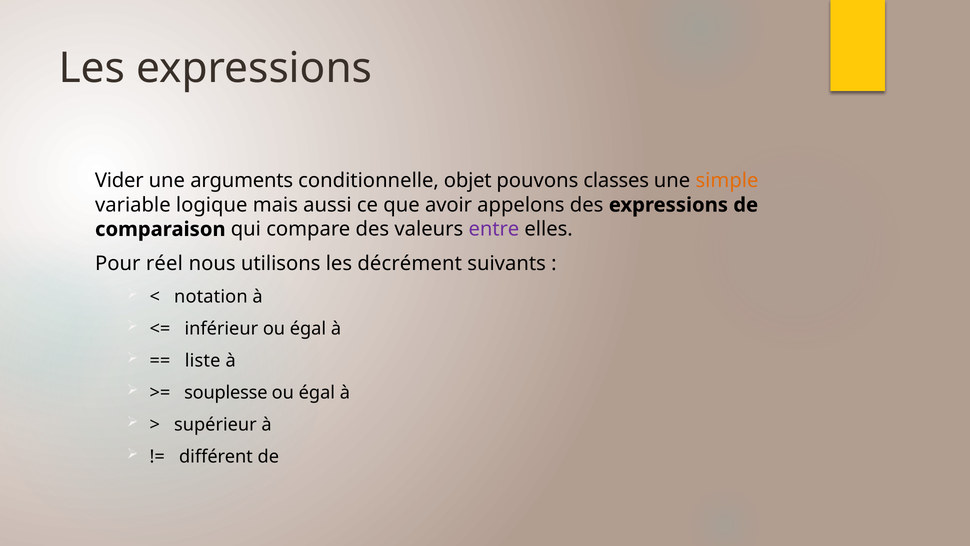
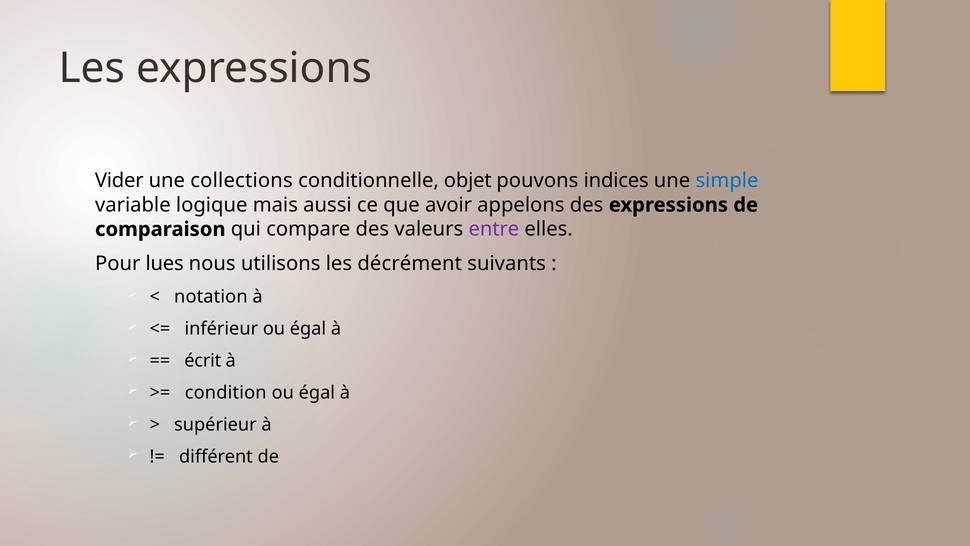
arguments: arguments -> collections (242, 181)
classes: classes -> indices (616, 181)
simple colour: orange -> blue (727, 181)
réel: réel -> lues (165, 264)
liste: liste -> écrit (203, 360)
souplesse: souplesse -> condition (226, 392)
